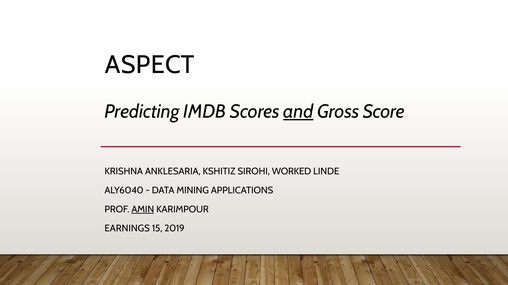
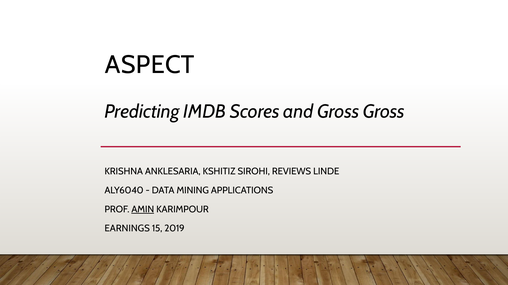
and underline: present -> none (298, 112)
Gross Score: Score -> Gross (384, 112)
WORKED: WORKED -> REVIEWS (292, 172)
